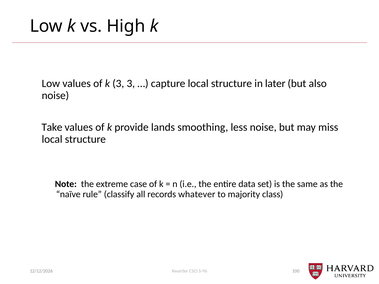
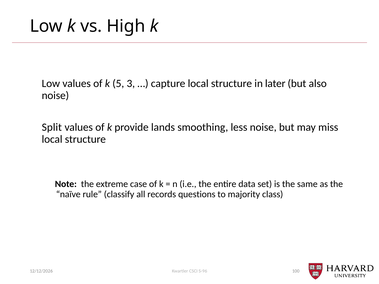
k 3: 3 -> 5 (118, 84)
Take: Take -> Split (52, 127)
whatever: whatever -> questions (197, 194)
